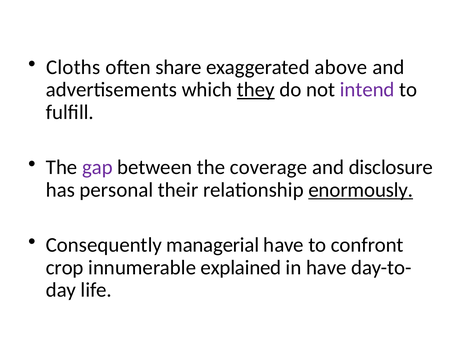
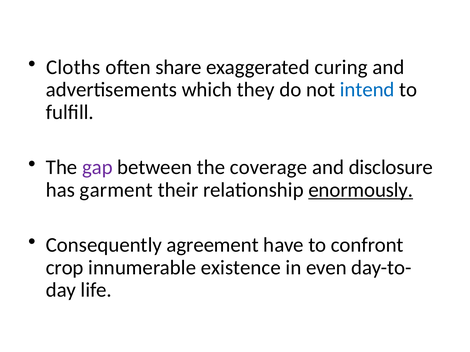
above: above -> curing (341, 67)
they underline: present -> none (256, 90)
intend colour: purple -> blue (367, 90)
personal: personal -> garment (116, 190)
managerial: managerial -> agreement (213, 245)
explained: explained -> existence (241, 268)
in have: have -> even (326, 268)
